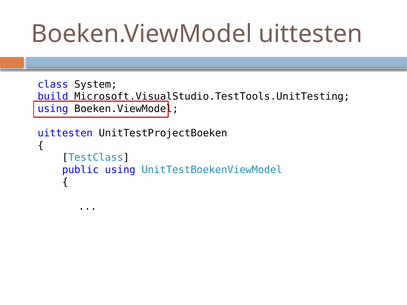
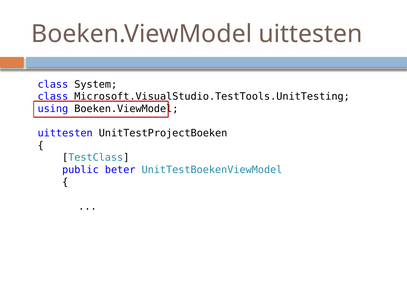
build: build -> class (53, 97)
public using: using -> beter (120, 170)
